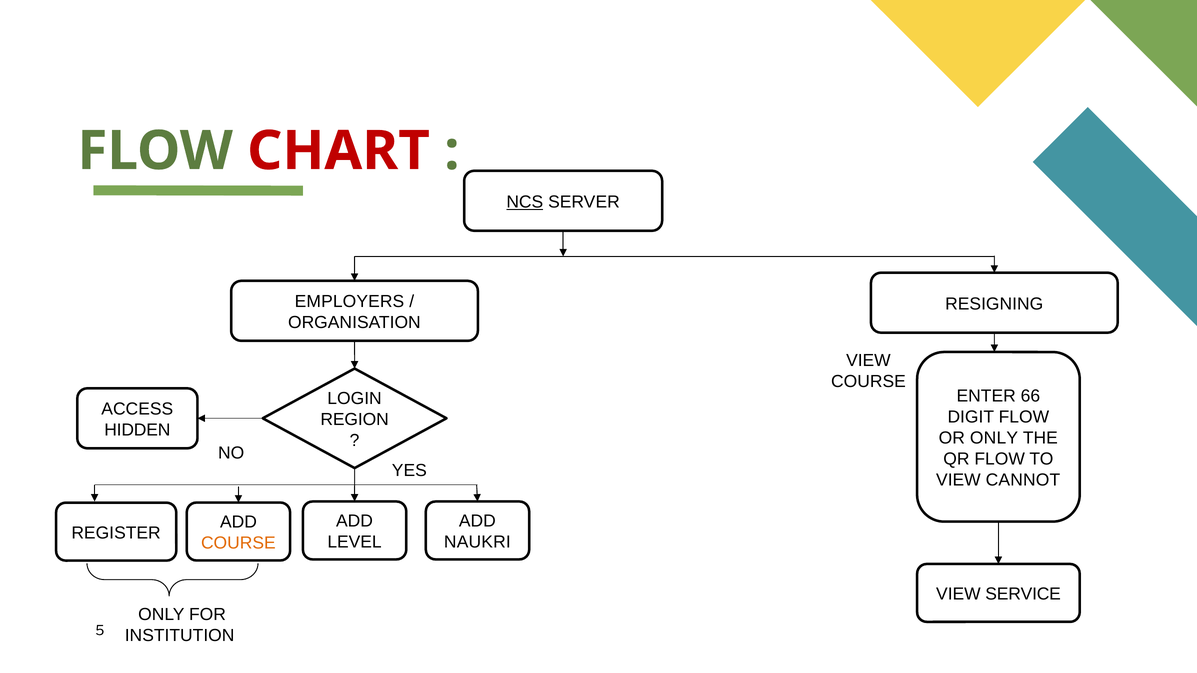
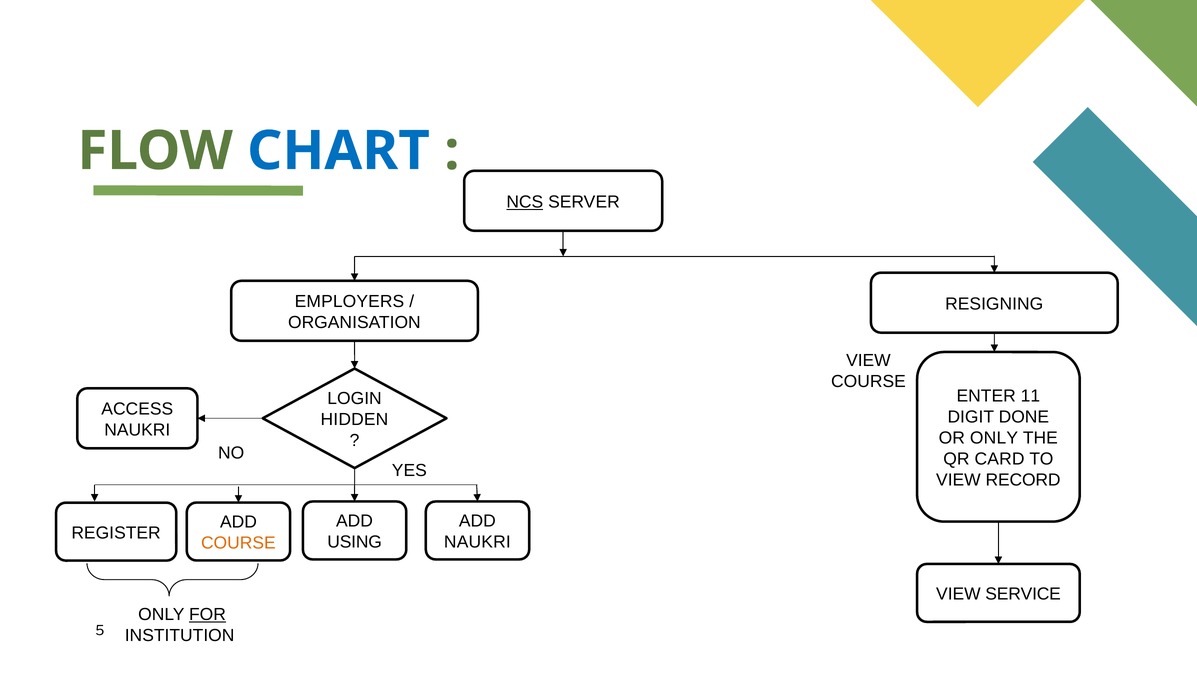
CHART colour: red -> blue (339, 151)
66: 66 -> 11 (1030, 396)
DIGIT FLOW: FLOW -> DONE (1024, 417)
REGION: REGION -> HIDDEN (354, 420)
HIDDEN: HIDDEN -> NAUKRI (137, 430)
QR FLOW: FLOW -> CARD (1000, 459)
CANNOT: CANNOT -> RECORD (1023, 480)
LEVEL: LEVEL -> USING (355, 542)
FOR underline: none -> present (207, 615)
